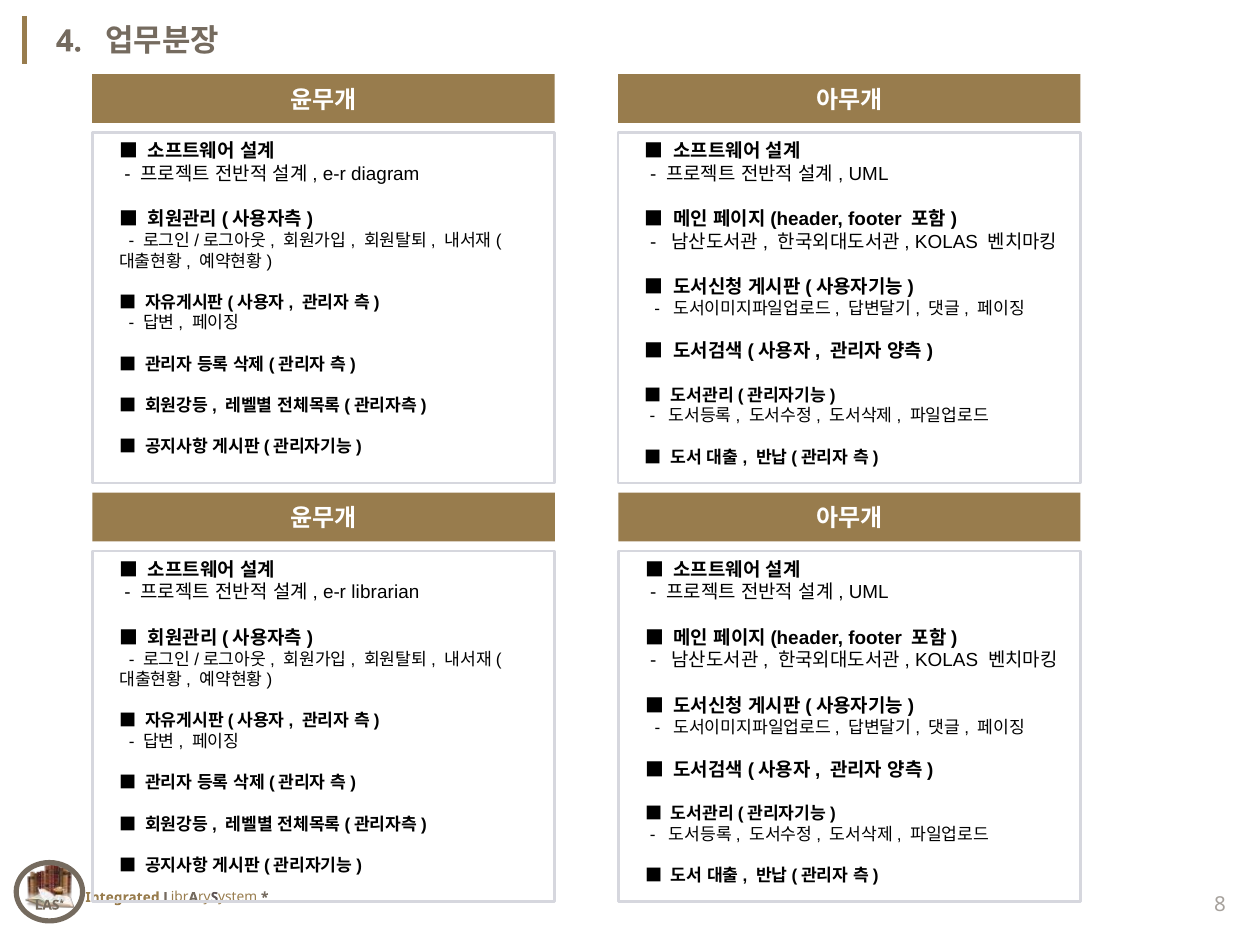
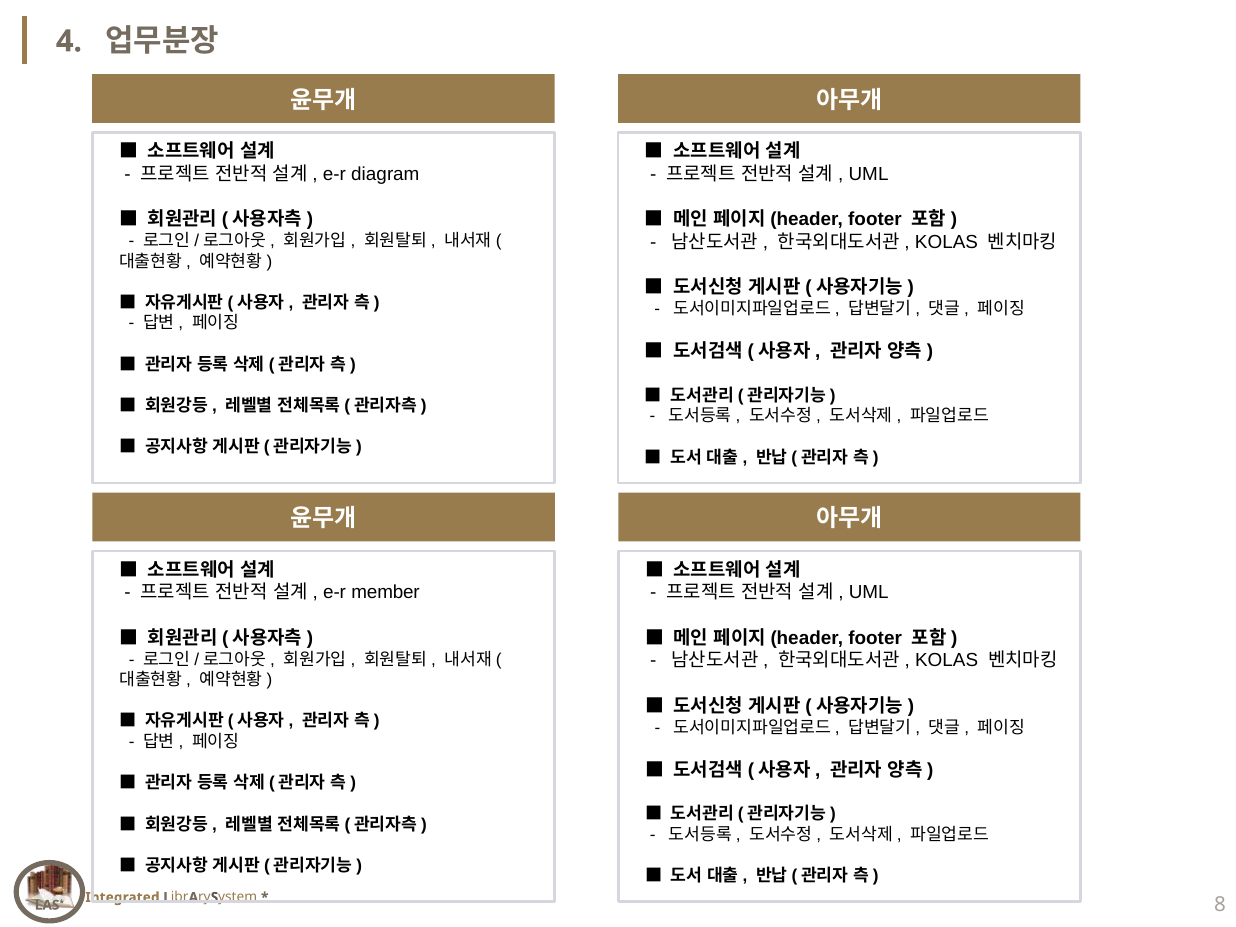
librarian: librarian -> member (386, 592)
